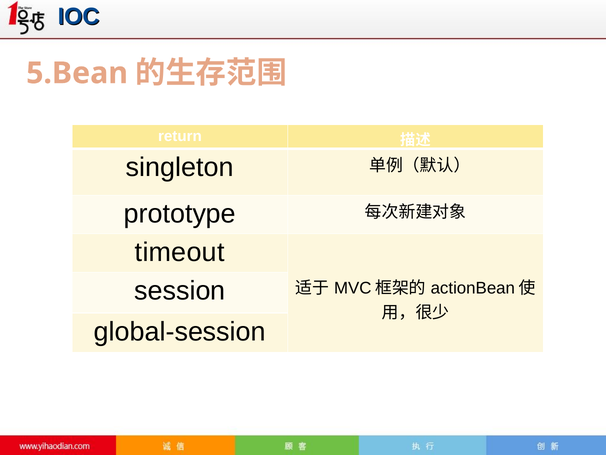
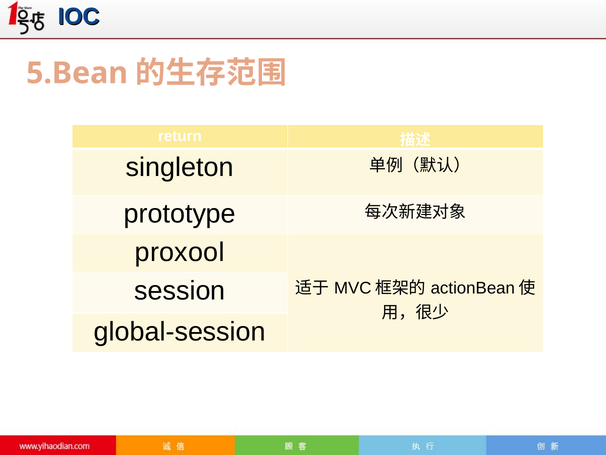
timeout: timeout -> proxool (180, 252)
